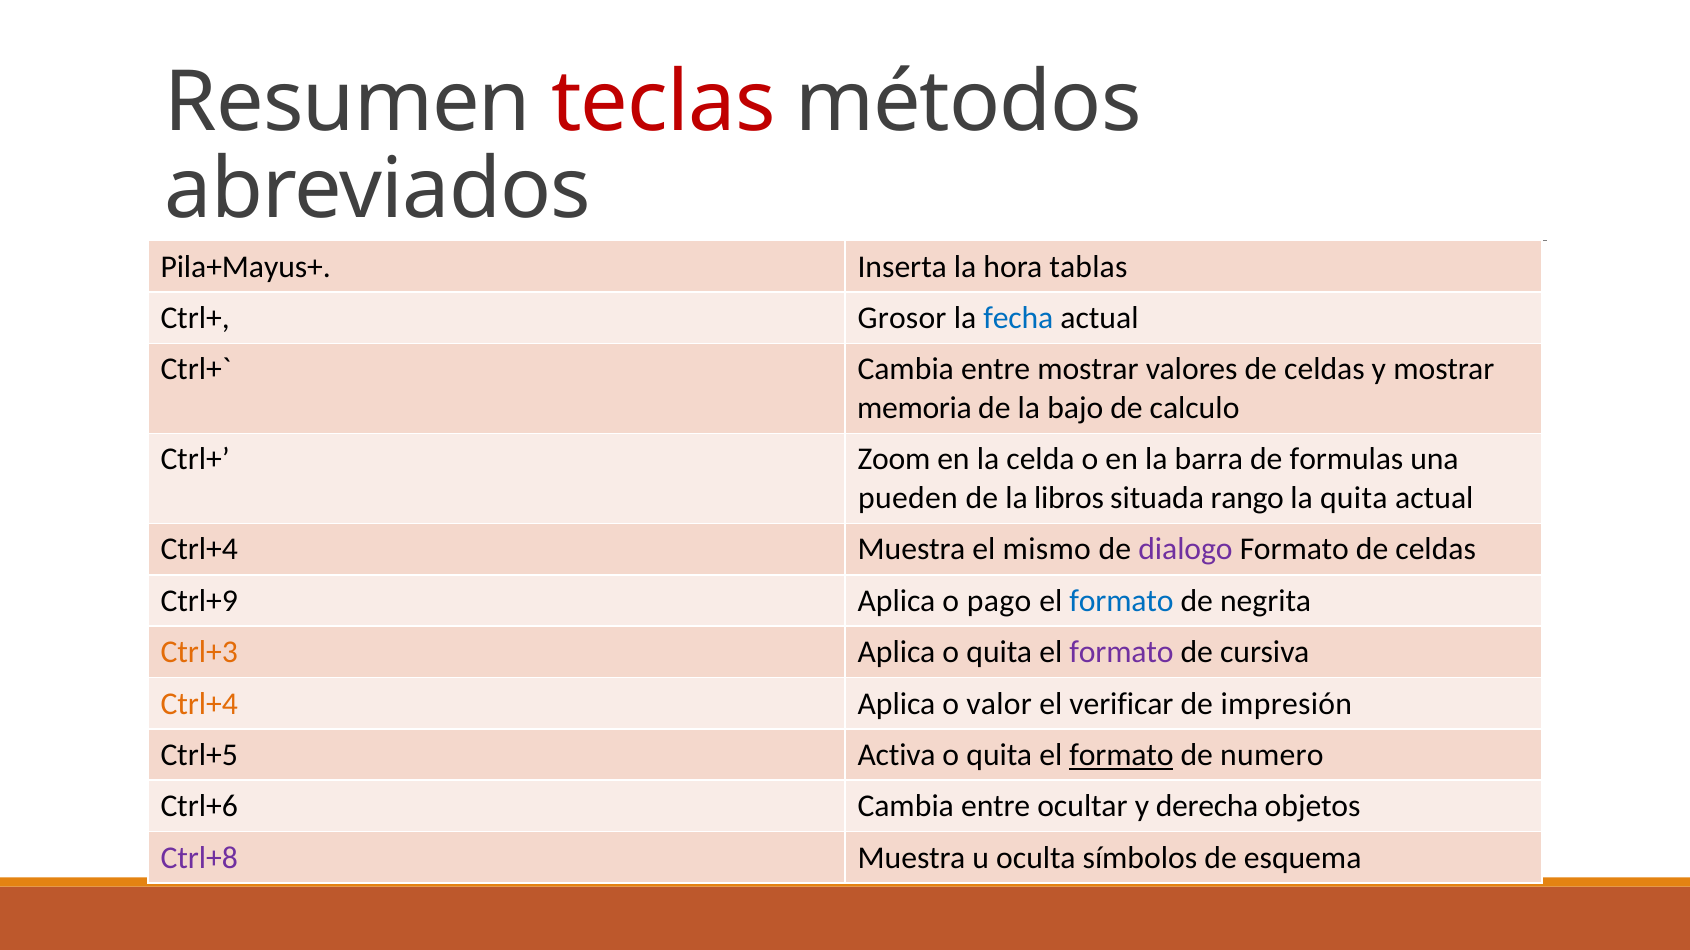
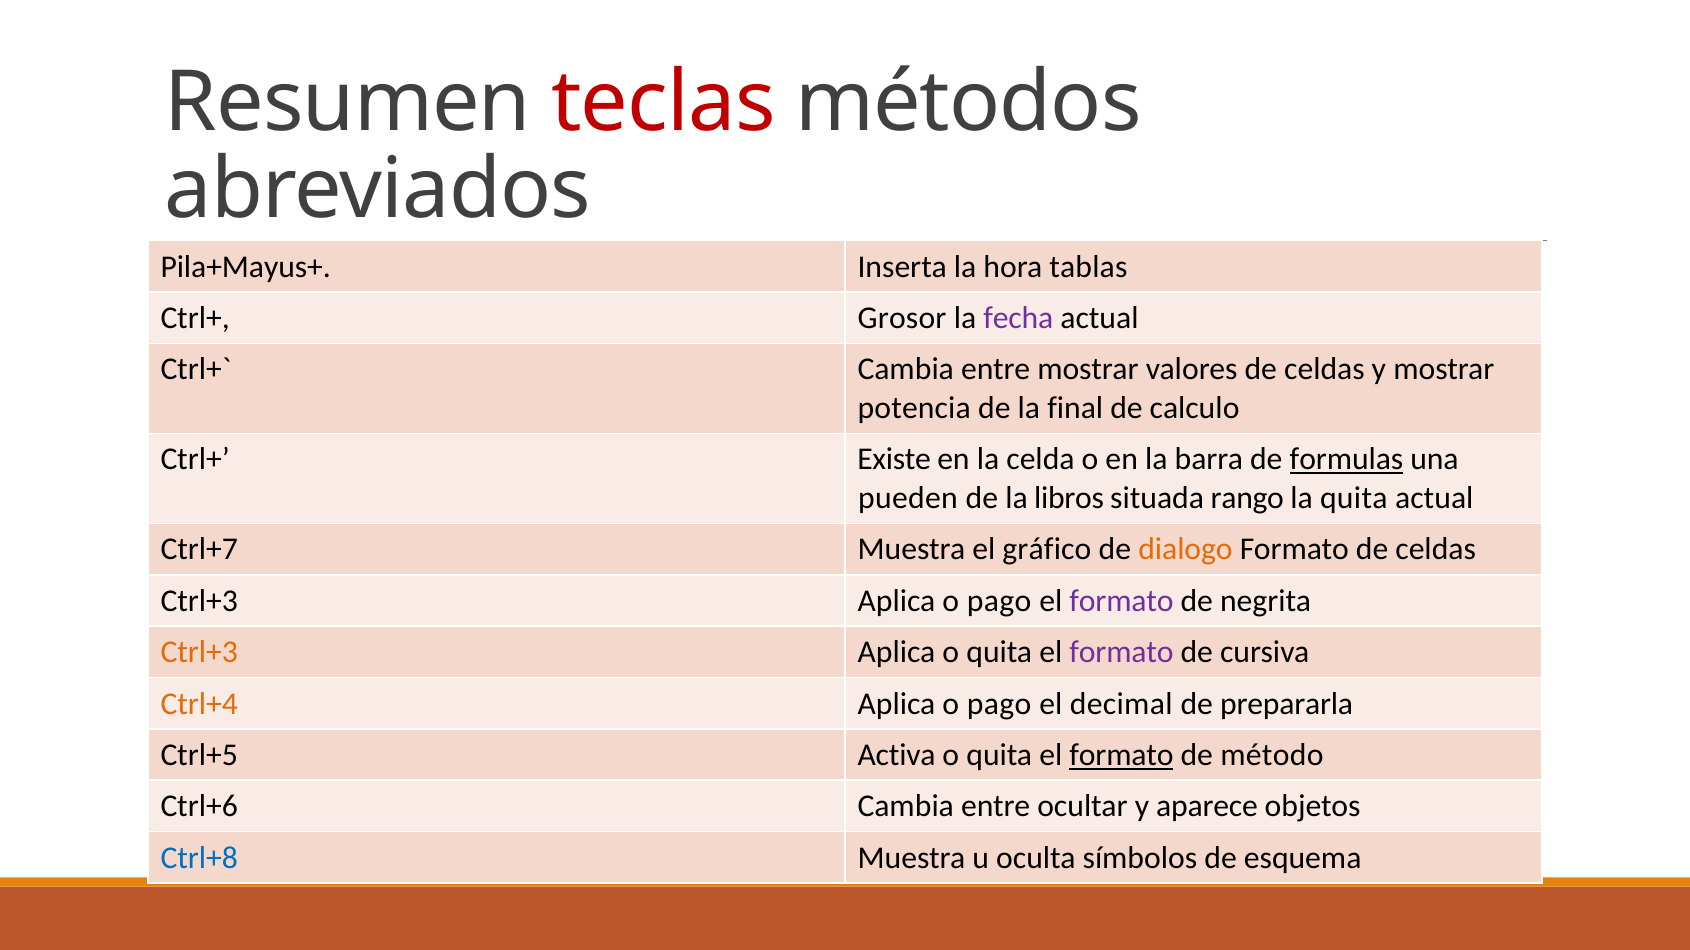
fecha colour: blue -> purple (1018, 318)
memoria: memoria -> potencia (914, 408)
bajo: bajo -> final (1075, 408)
Zoom: Zoom -> Existe (894, 460)
formulas underline: none -> present (1346, 460)
Ctrl+4: Ctrl+4 -> Ctrl+7 (199, 550)
mismo: mismo -> gráfico (1047, 550)
dialogo colour: purple -> orange (1185, 550)
Ctrl+9: Ctrl+9 -> Ctrl+3 (199, 601)
formato colour: blue -> purple (1122, 601)
valor: valor -> pago (999, 704)
verificar: verificar -> decimal (1121, 704)
impresión: impresión -> prepararla (1287, 704)
numero: numero -> método (1272, 755)
derecha: derecha -> aparece (1207, 807)
Ctrl+8 colour: purple -> blue (199, 858)
